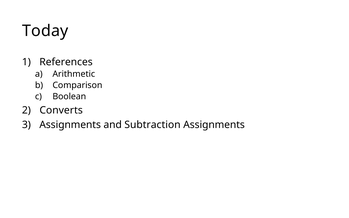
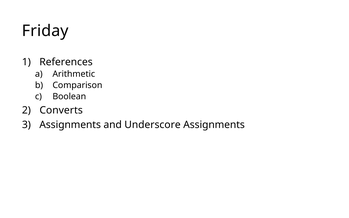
Today: Today -> Friday (45, 31)
Subtraction: Subtraction -> Underscore (153, 125)
